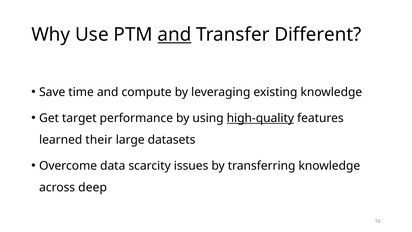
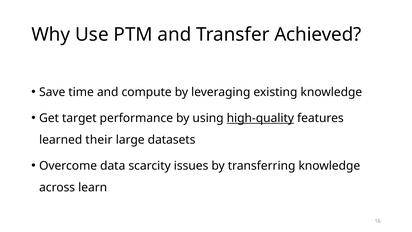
and underline: present -> none (174, 35)
Different: Different -> Achieved (318, 35)
deep: deep -> learn (93, 187)
